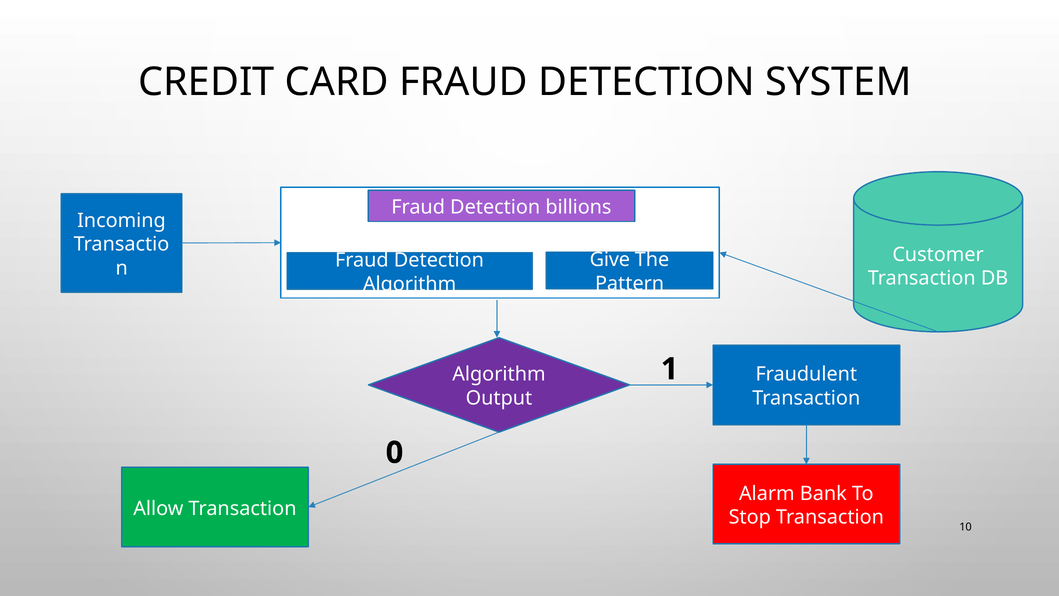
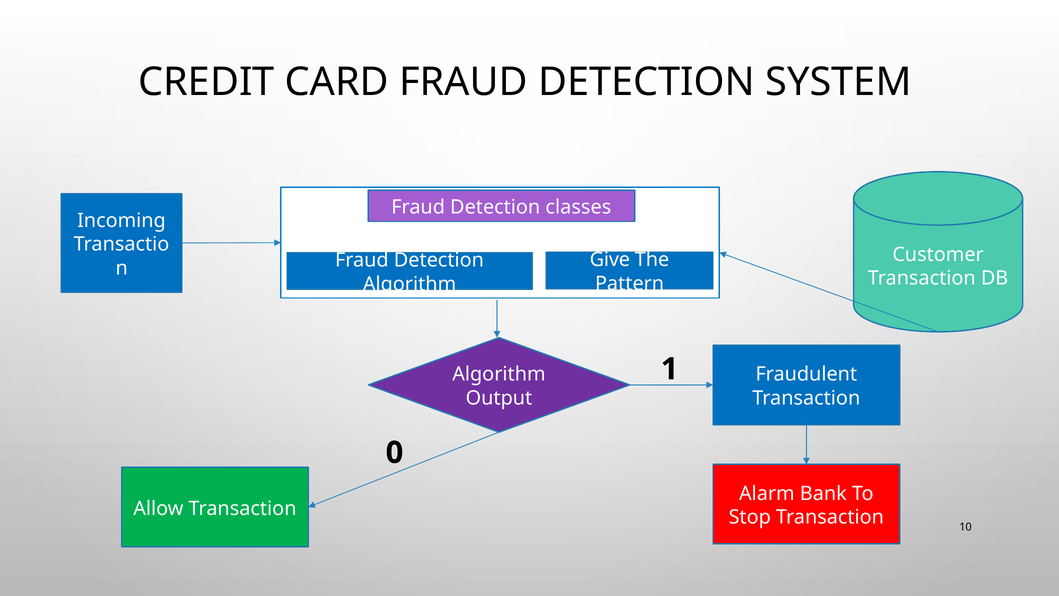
billions: billions -> classes (578, 207)
